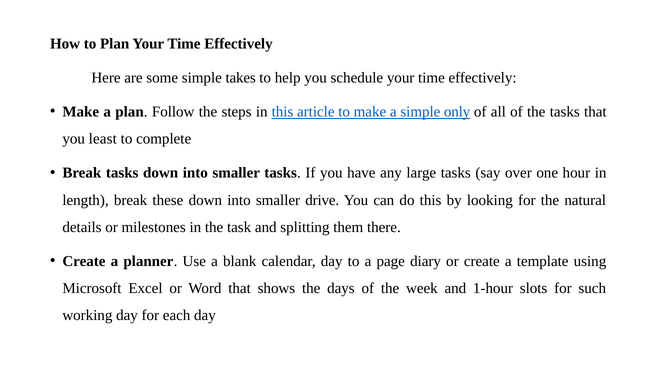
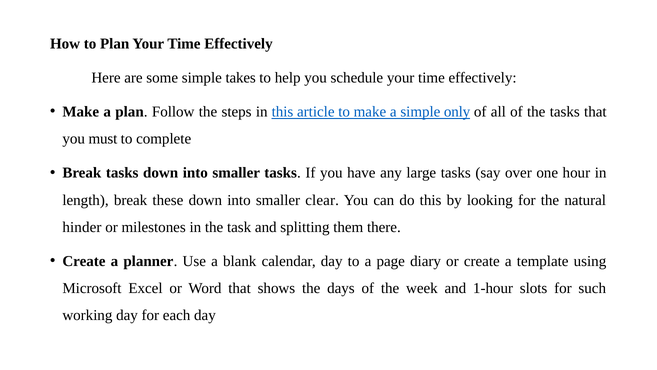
least: least -> must (103, 139)
drive: drive -> clear (322, 200)
details: details -> hinder (82, 227)
